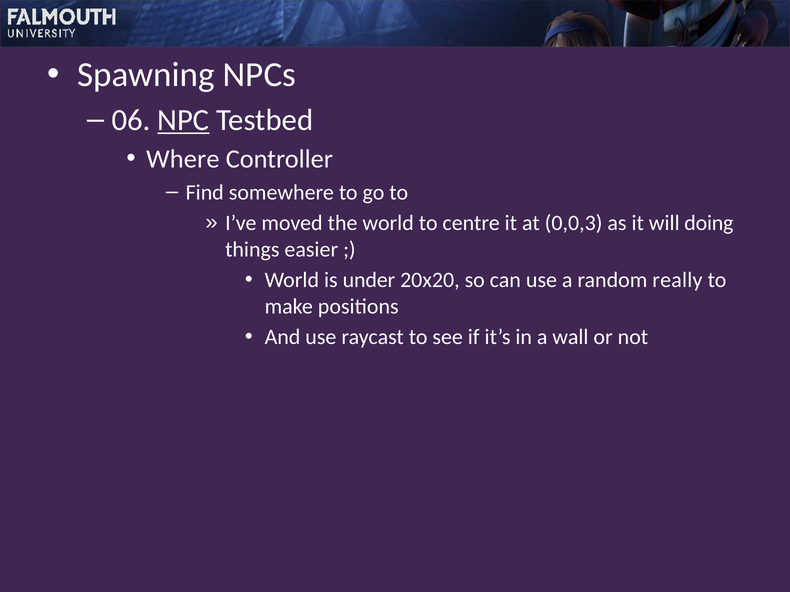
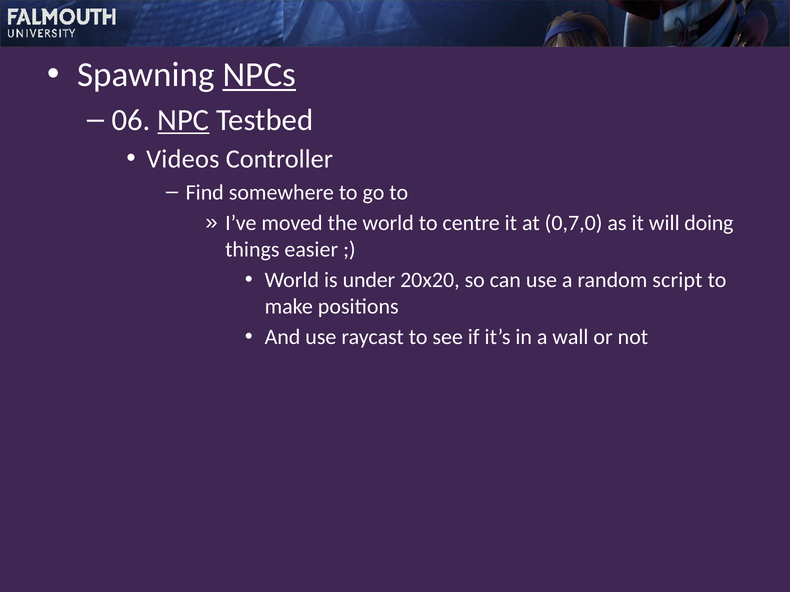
NPCs underline: none -> present (259, 75)
Where: Where -> Videos (183, 159)
0,0,3: 0,0,3 -> 0,7,0 (574, 223)
really: really -> script (677, 280)
